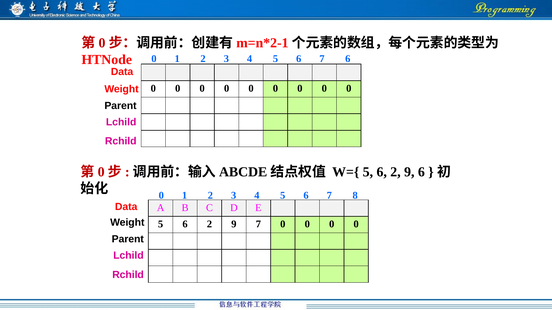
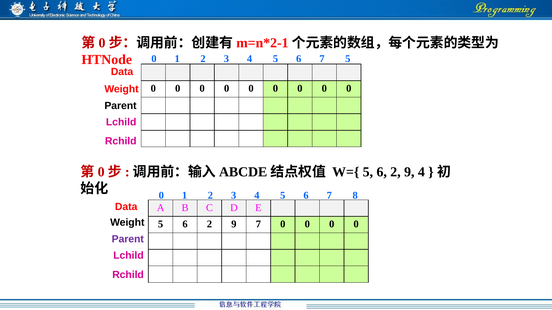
7 6: 6 -> 5 (348, 59)
9 6: 6 -> 4 (421, 172)
Parent colour: black -> purple (128, 239)
